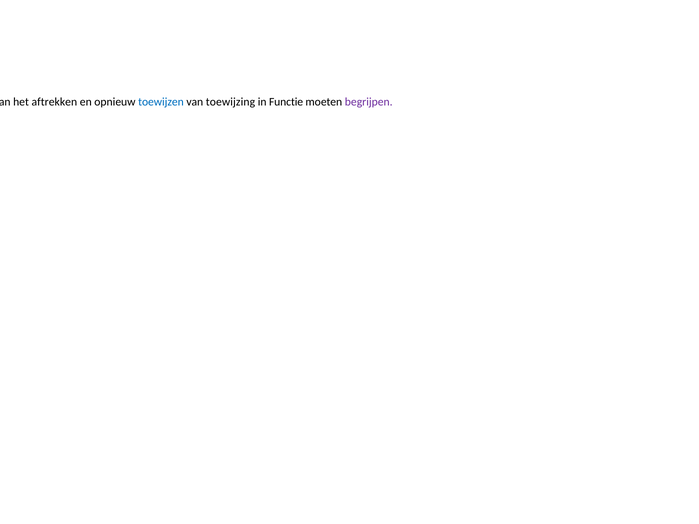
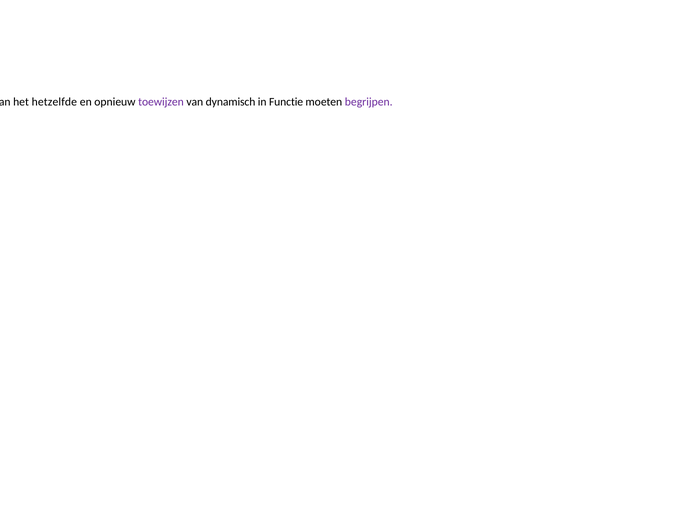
aftrekken: aftrekken -> hetzelfde (54, 102)
toewijzen colour: blue -> purple (161, 102)
toewijzing: toewijzing -> dynamisch (231, 102)
